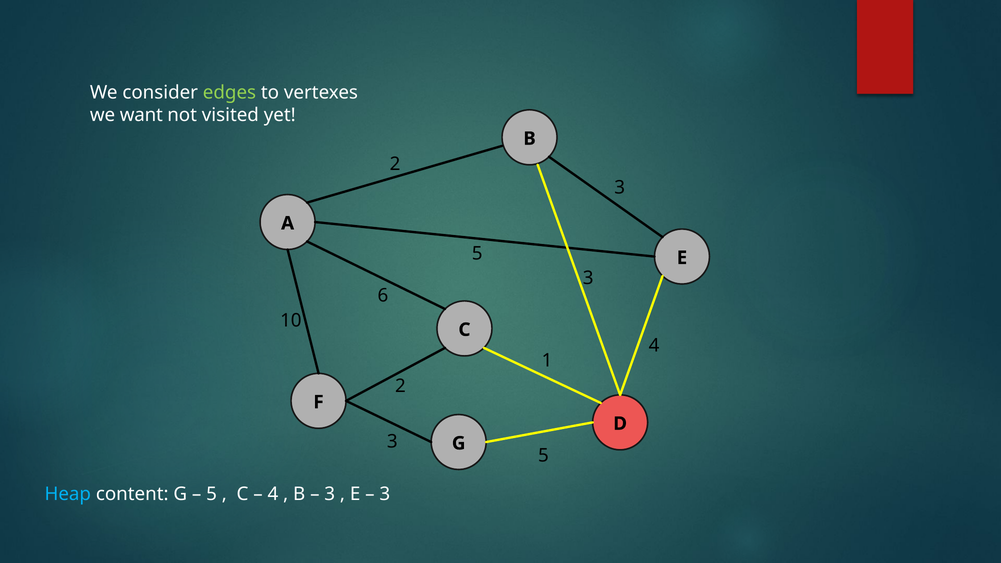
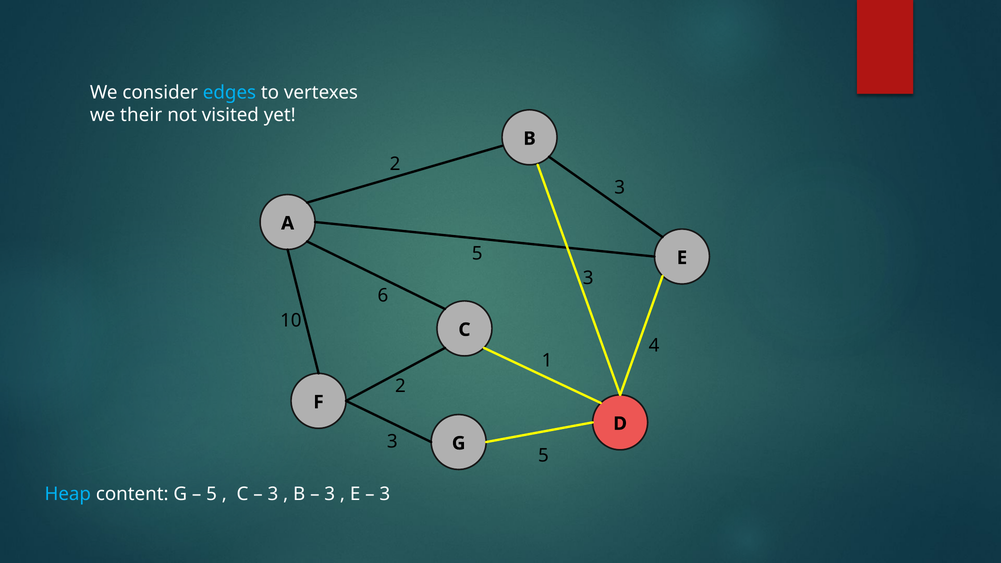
edges colour: light green -> light blue (229, 92)
want: want -> their (141, 115)
4: 4 -> 3 (273, 494)
